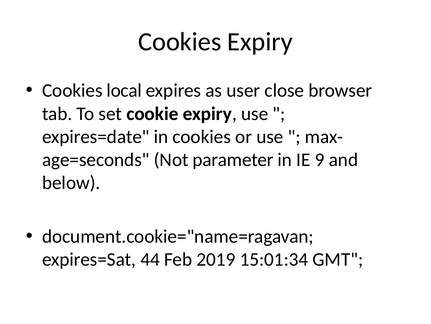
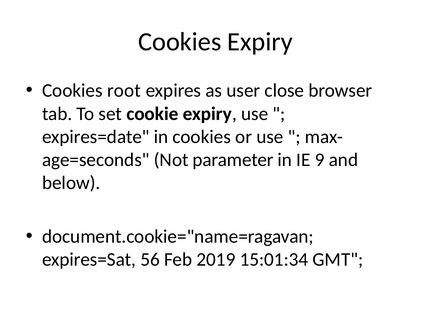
local: local -> root (124, 90)
44: 44 -> 56 (150, 259)
